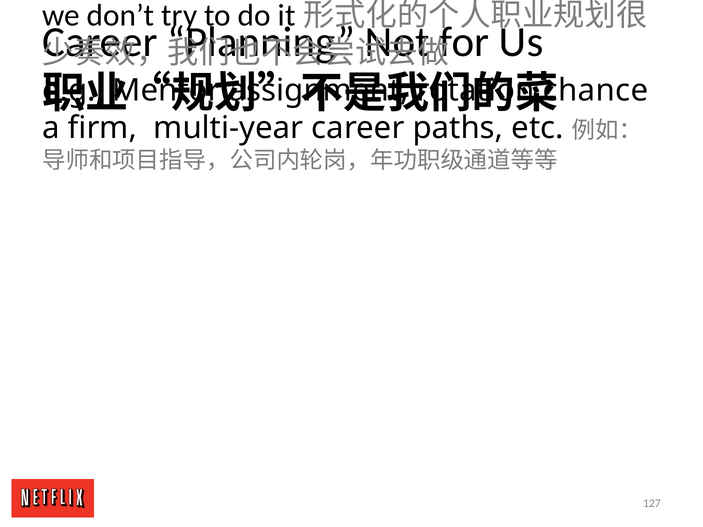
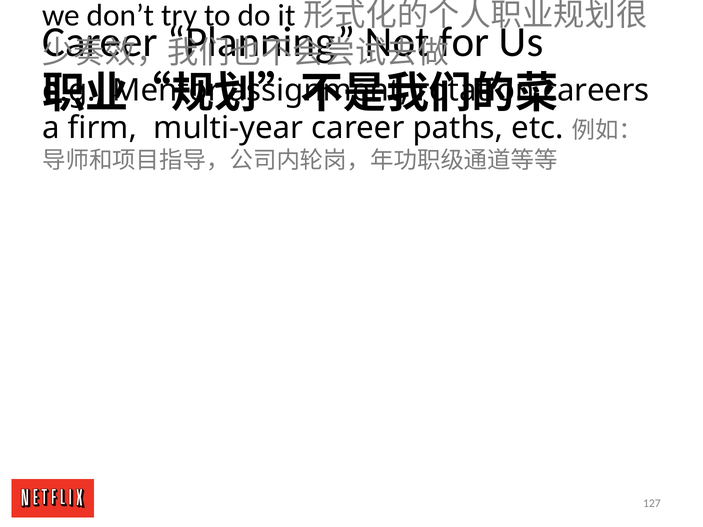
chance: chance -> careers (596, 91)
